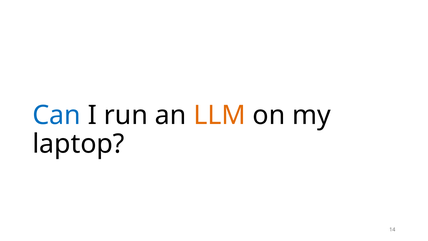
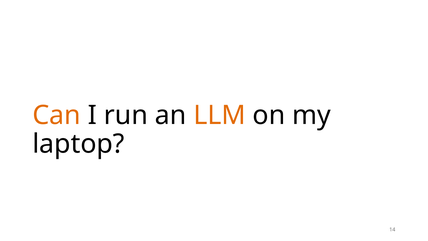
Can colour: blue -> orange (57, 115)
